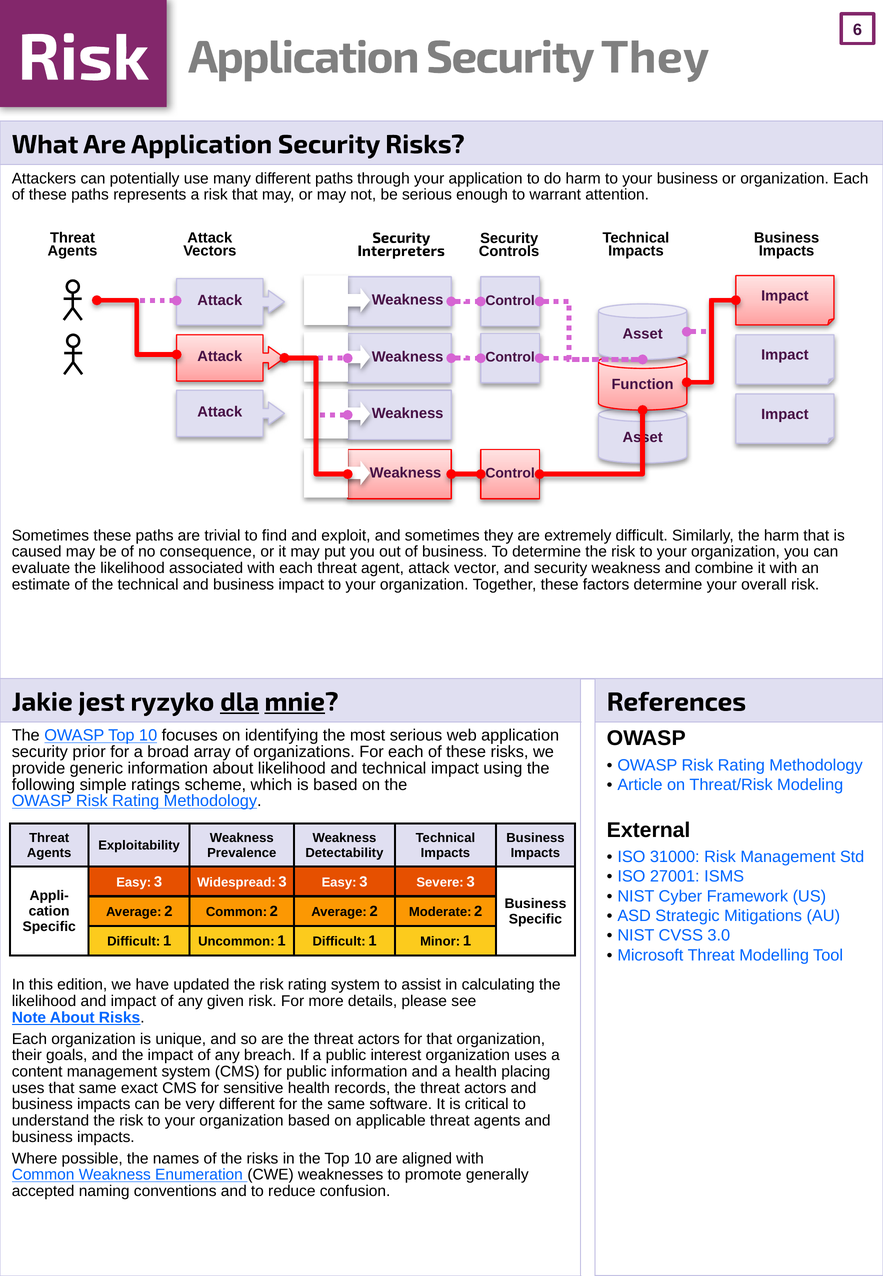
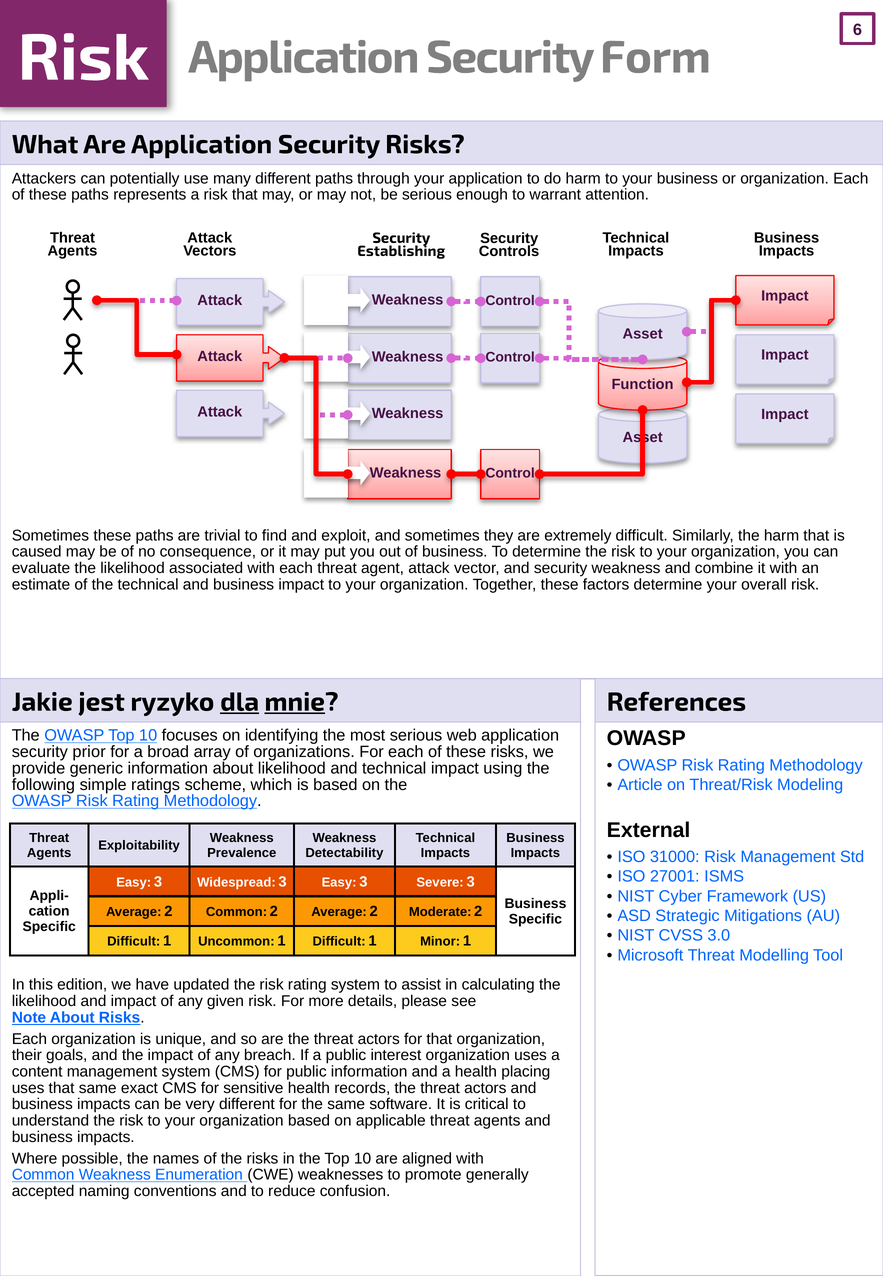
Security They: They -> Form (655, 57)
Interpreters: Interpreters -> Establishing (401, 251)
